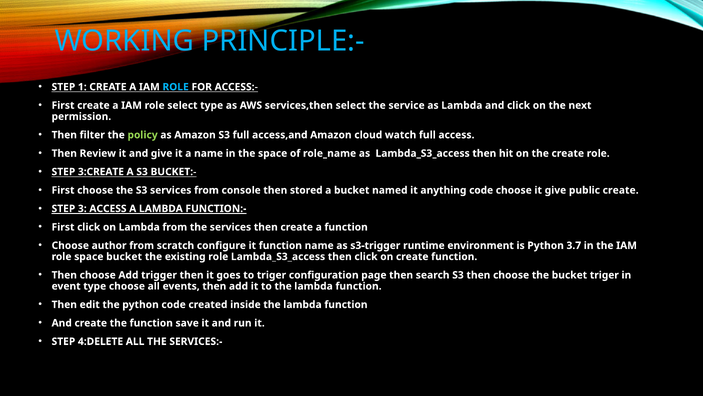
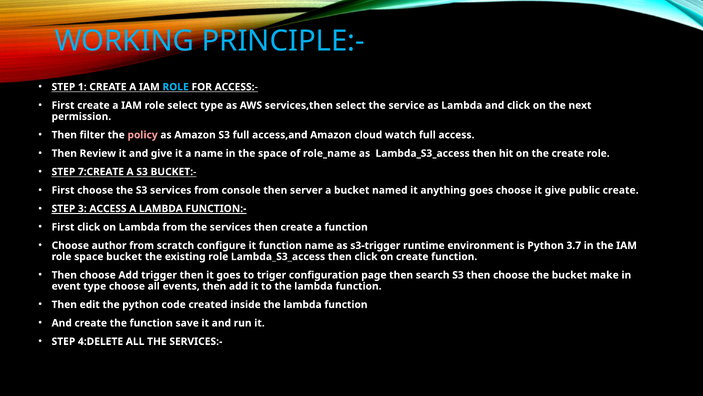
policy colour: light green -> pink (143, 135)
3:CREATE: 3:CREATE -> 7:CREATE (101, 172)
stored: stored -> server (306, 190)
anything code: code -> goes (481, 190)
bucket triger: triger -> make (604, 275)
